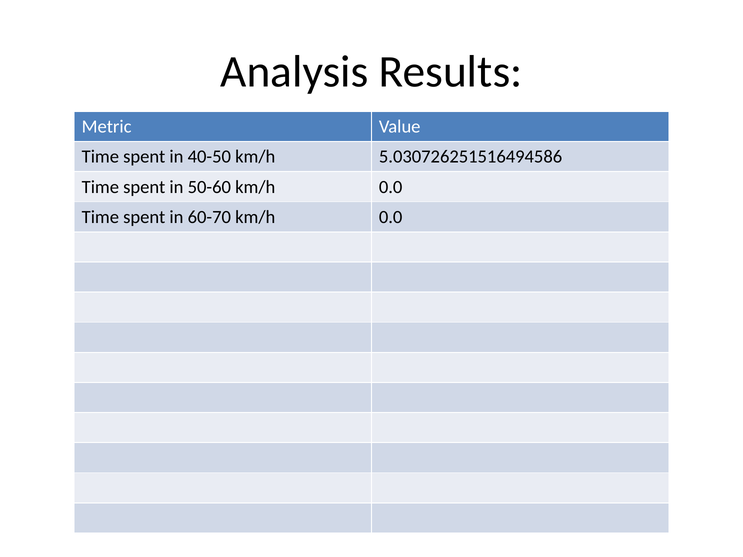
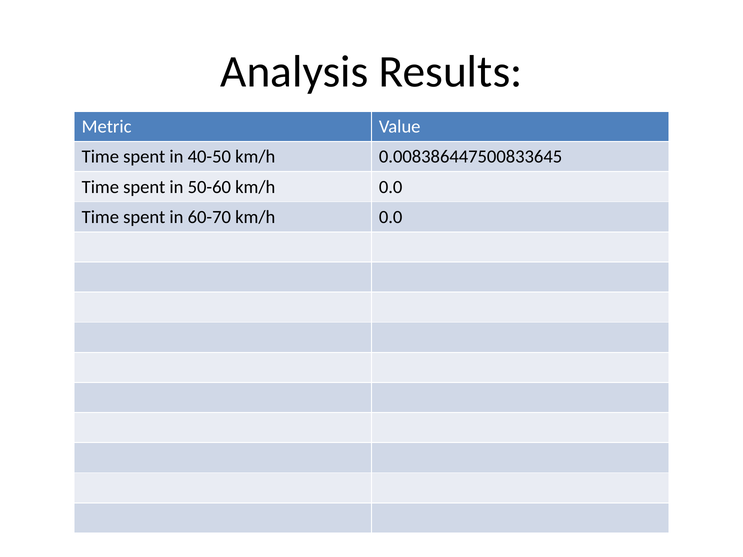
5.030726251516494586: 5.030726251516494586 -> 0.008386447500833645 (471, 157)
